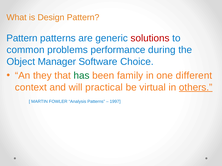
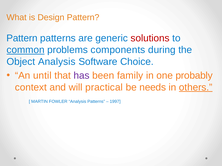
common underline: none -> present (26, 50)
performance: performance -> components (118, 50)
Object Manager: Manager -> Analysis (57, 62)
they: they -> until (42, 76)
has colour: green -> purple (82, 76)
different: different -> probably (194, 76)
virtual: virtual -> needs (153, 88)
